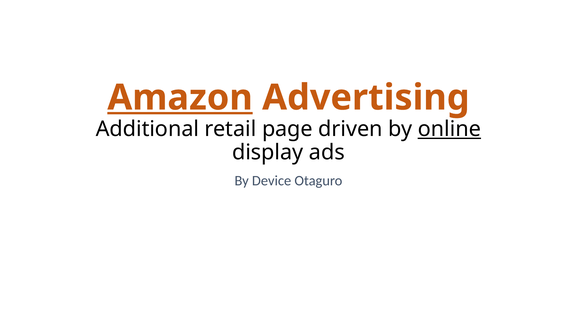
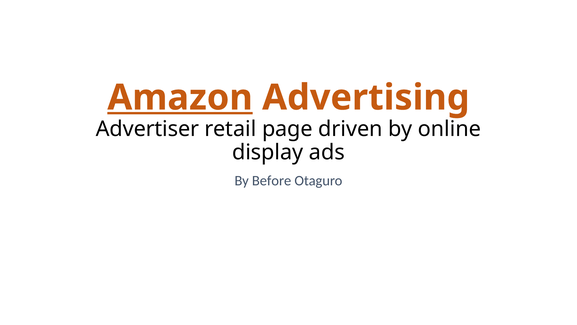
Additional: Additional -> Advertiser (147, 129)
online underline: present -> none (449, 129)
Device: Device -> Before (272, 180)
